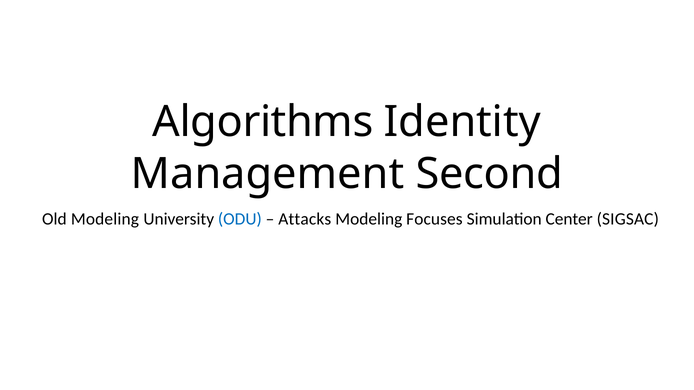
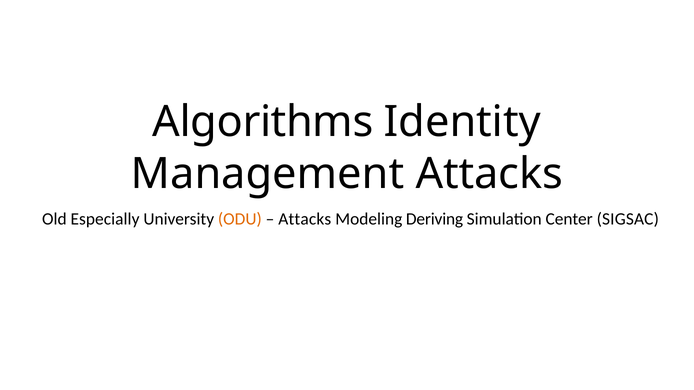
Management Second: Second -> Attacks (489, 174)
Old Modeling: Modeling -> Especially (105, 219)
ODU colour: blue -> orange (240, 219)
Focuses: Focuses -> Deriving (435, 219)
